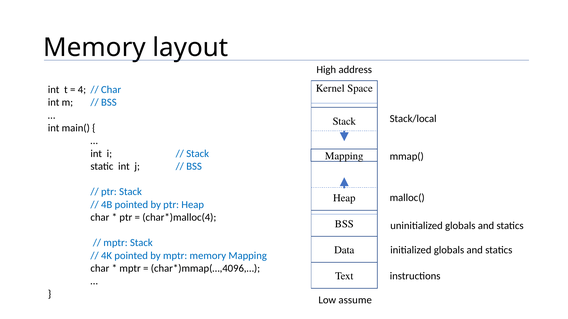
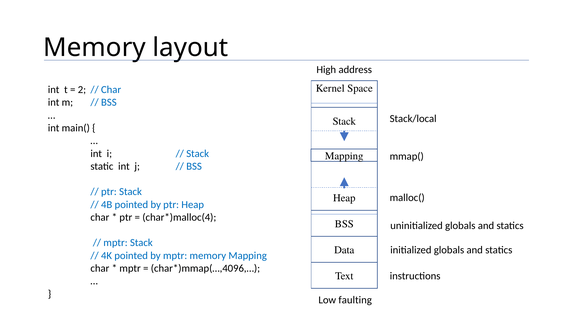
4: 4 -> 2 (82, 90)
assume: assume -> faulting (355, 301)
